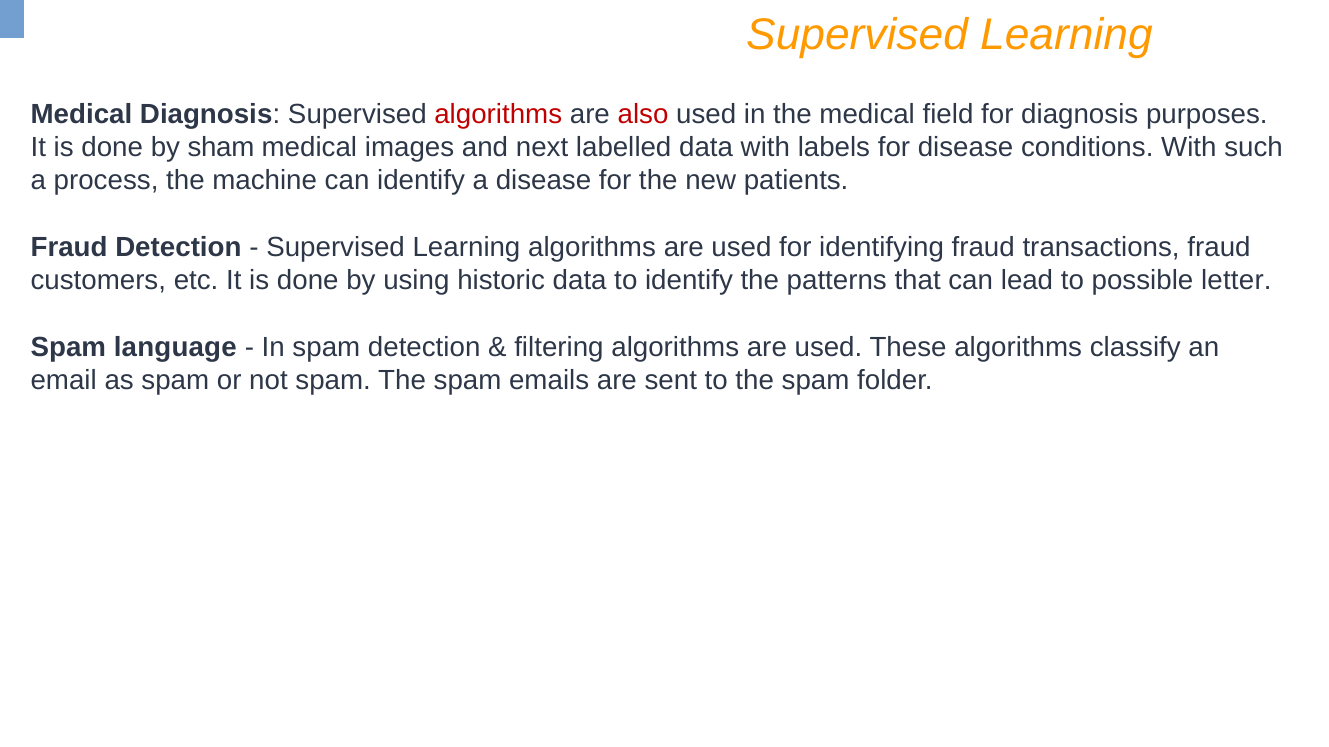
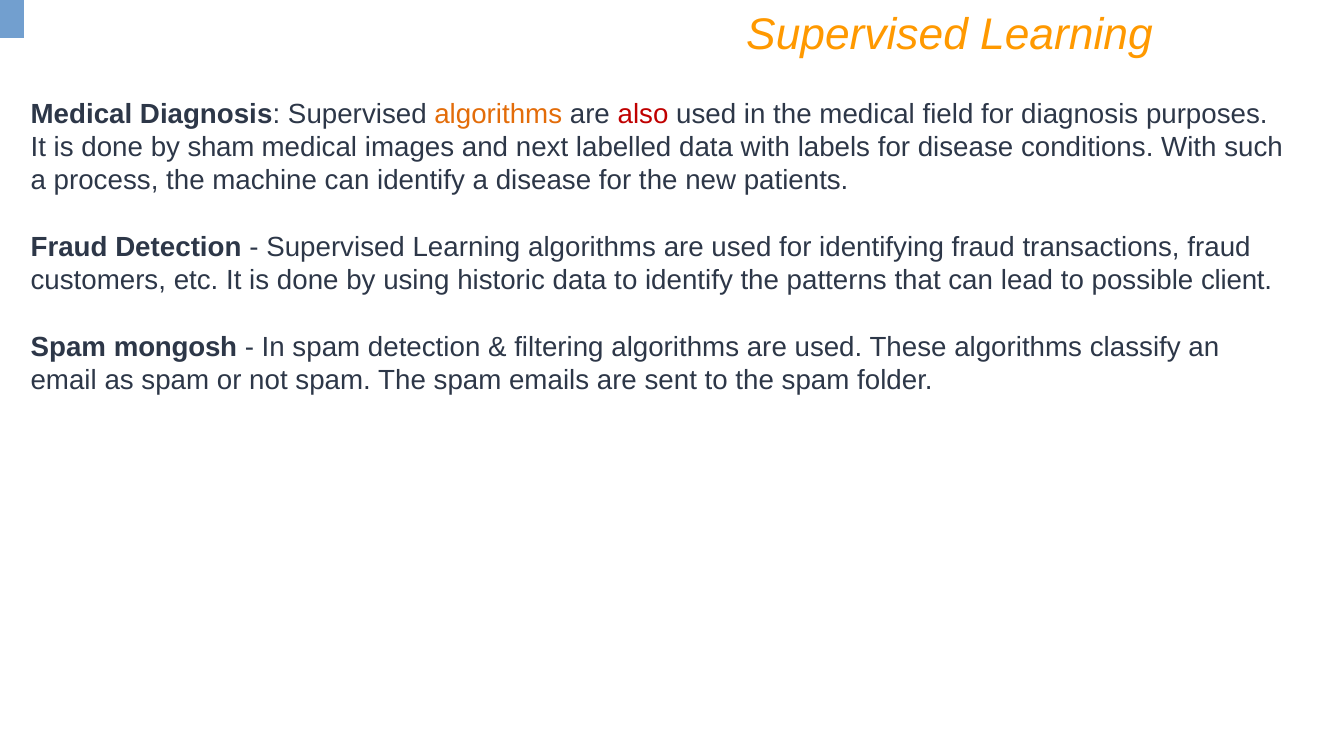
algorithms colour: red -> orange (498, 114)
letter: letter -> client (1237, 281)
language: language -> mongosh (175, 347)
